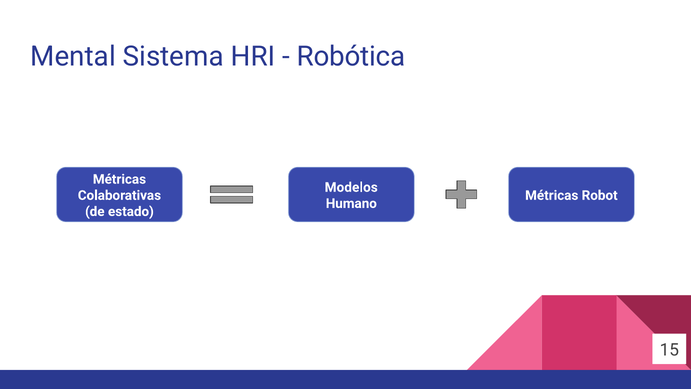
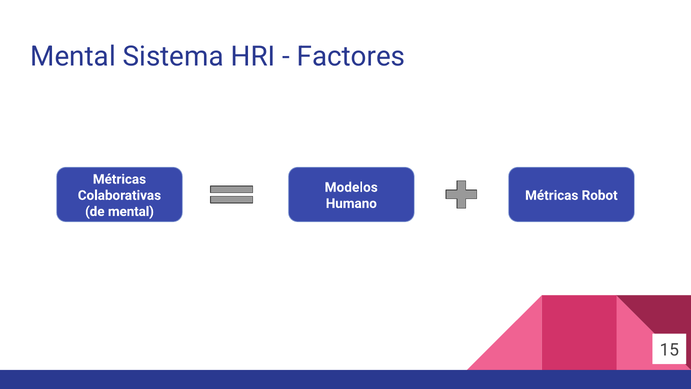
Robótica: Robótica -> Factores (351, 57)
de estado: estado -> mental (131, 211)
